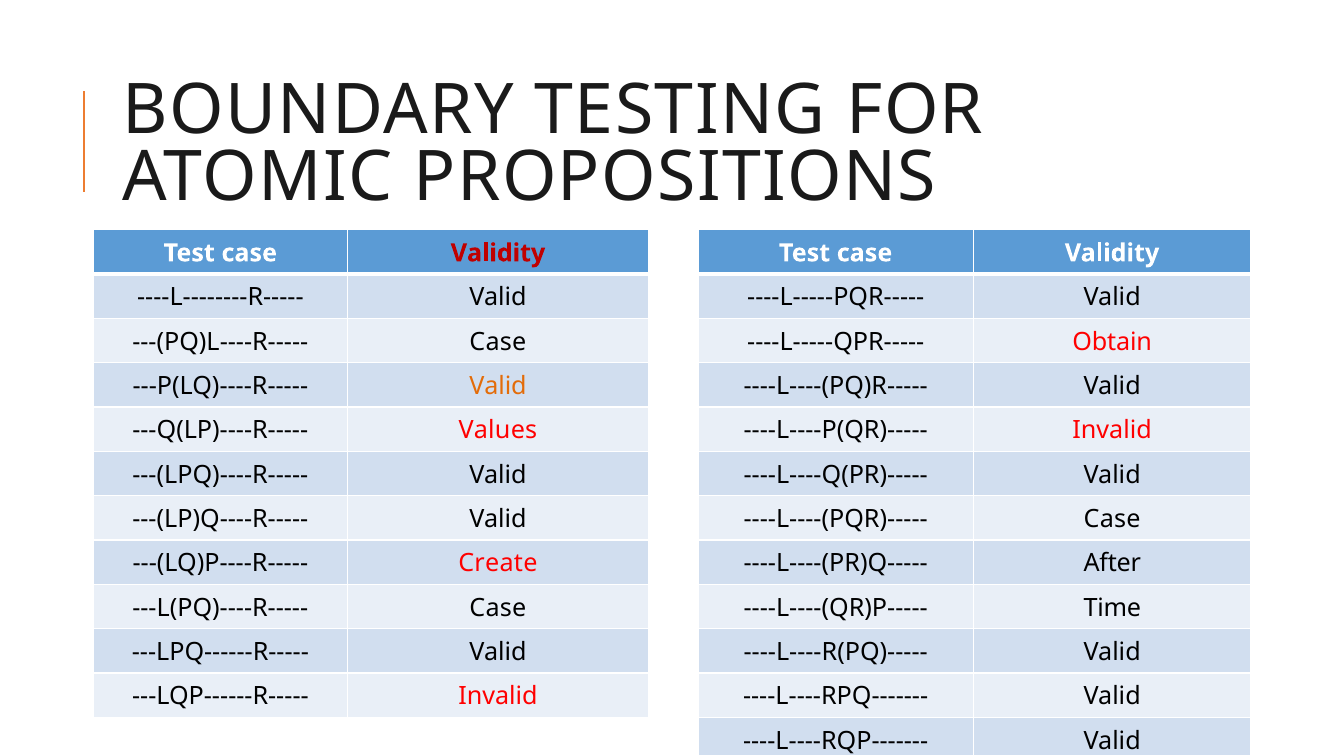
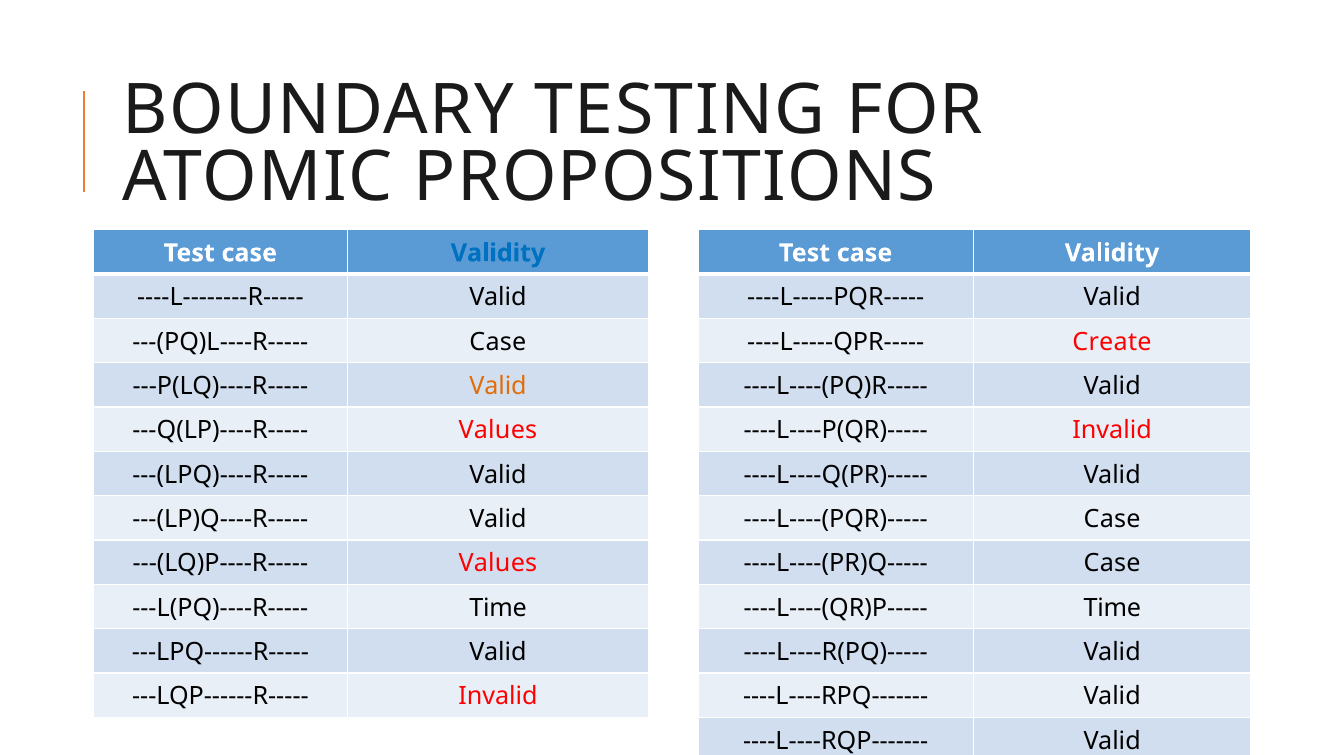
Validity colour: red -> blue (498, 253)
Obtain: Obtain -> Create (1112, 342)
---(LQ)P----R----- Create: Create -> Values (498, 563)
----L----(PR)Q----- After: After -> Case (1112, 563)
---L(PQ)----R----- Case: Case -> Time (498, 608)
